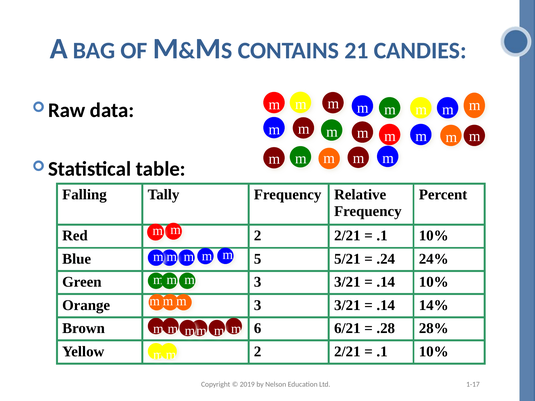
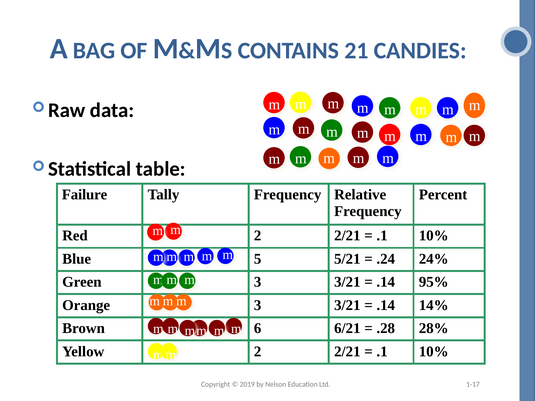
Falling: Falling -> Failure (85, 195)
.14 10%: 10% -> 95% (434, 282)
